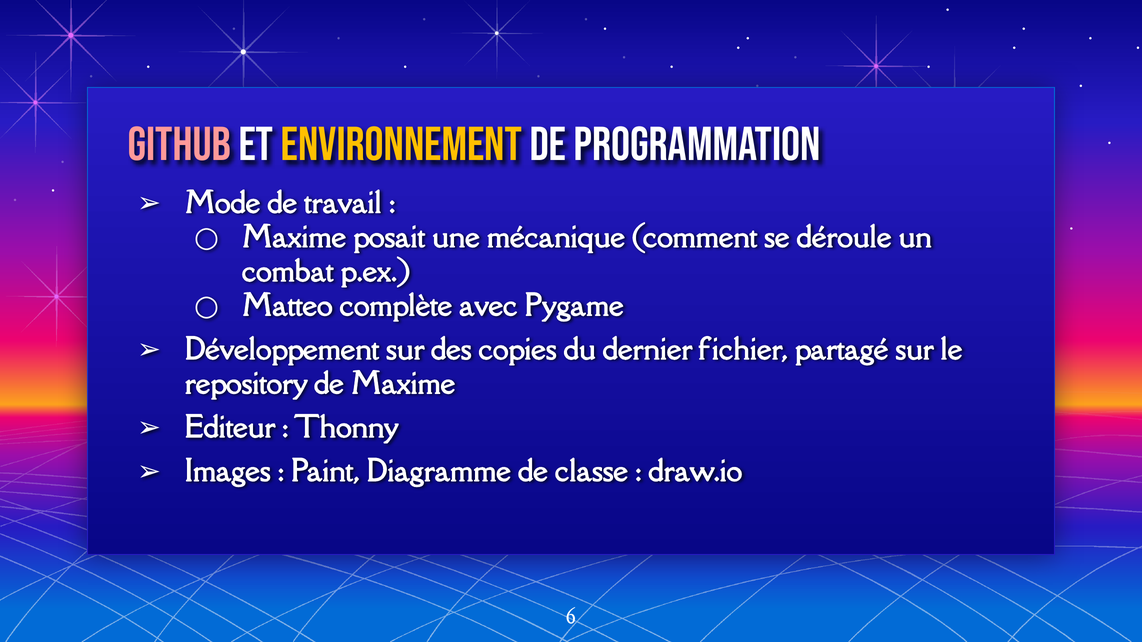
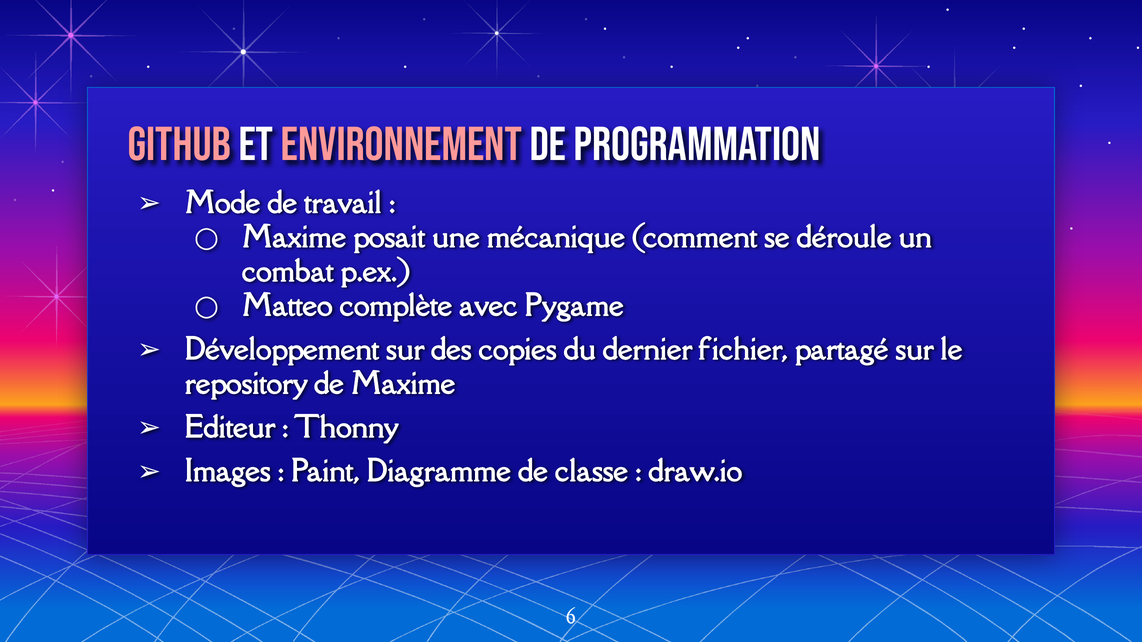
environnement colour: yellow -> pink (401, 145)
